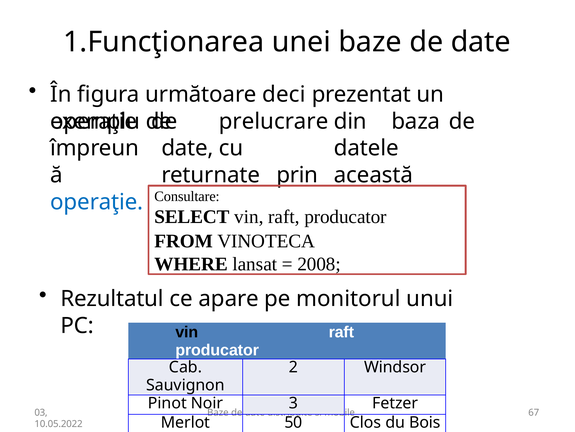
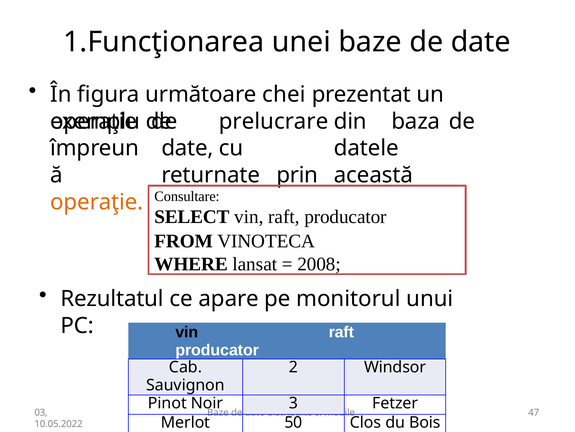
deci: deci -> chei (284, 94)
operaţie colour: blue -> orange (97, 202)
67: 67 -> 47 (534, 412)
